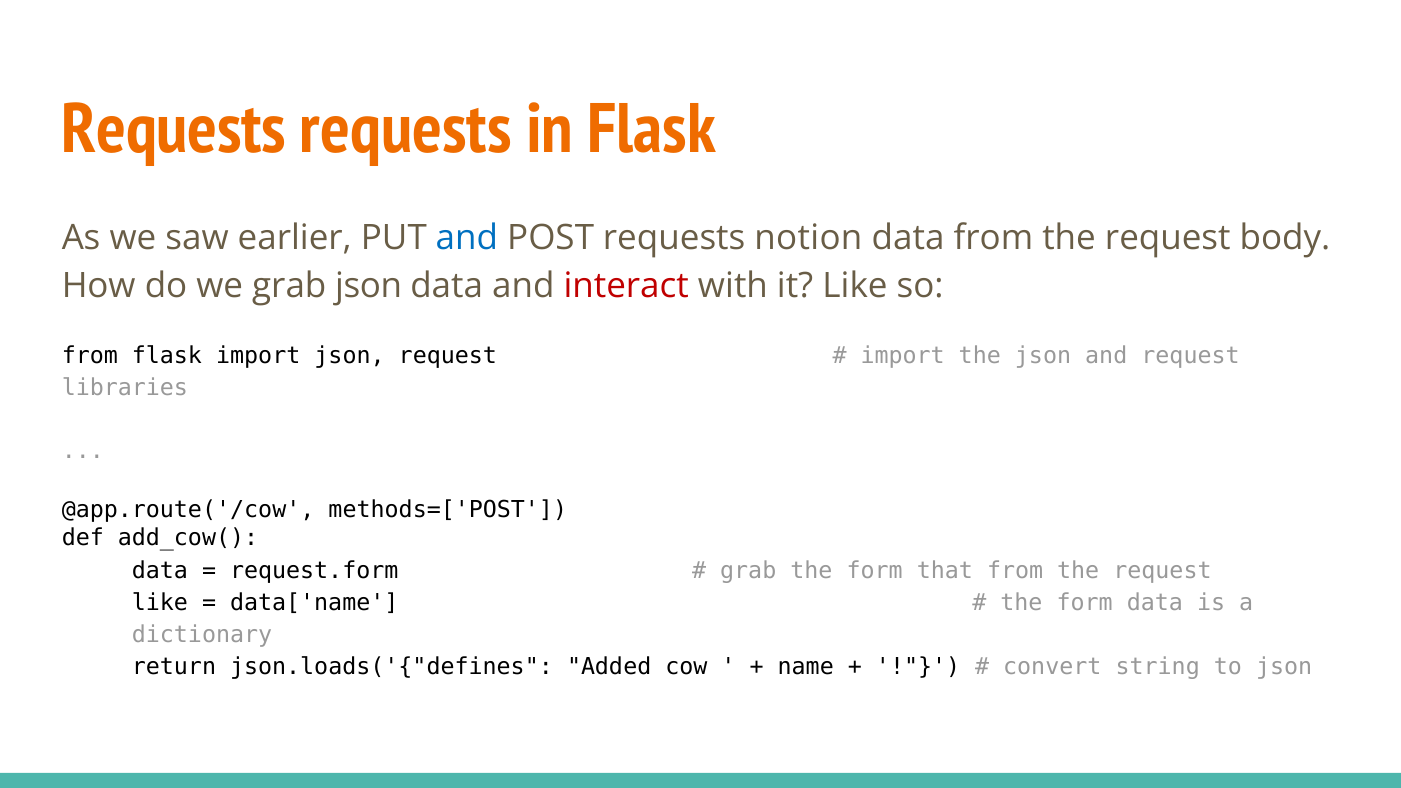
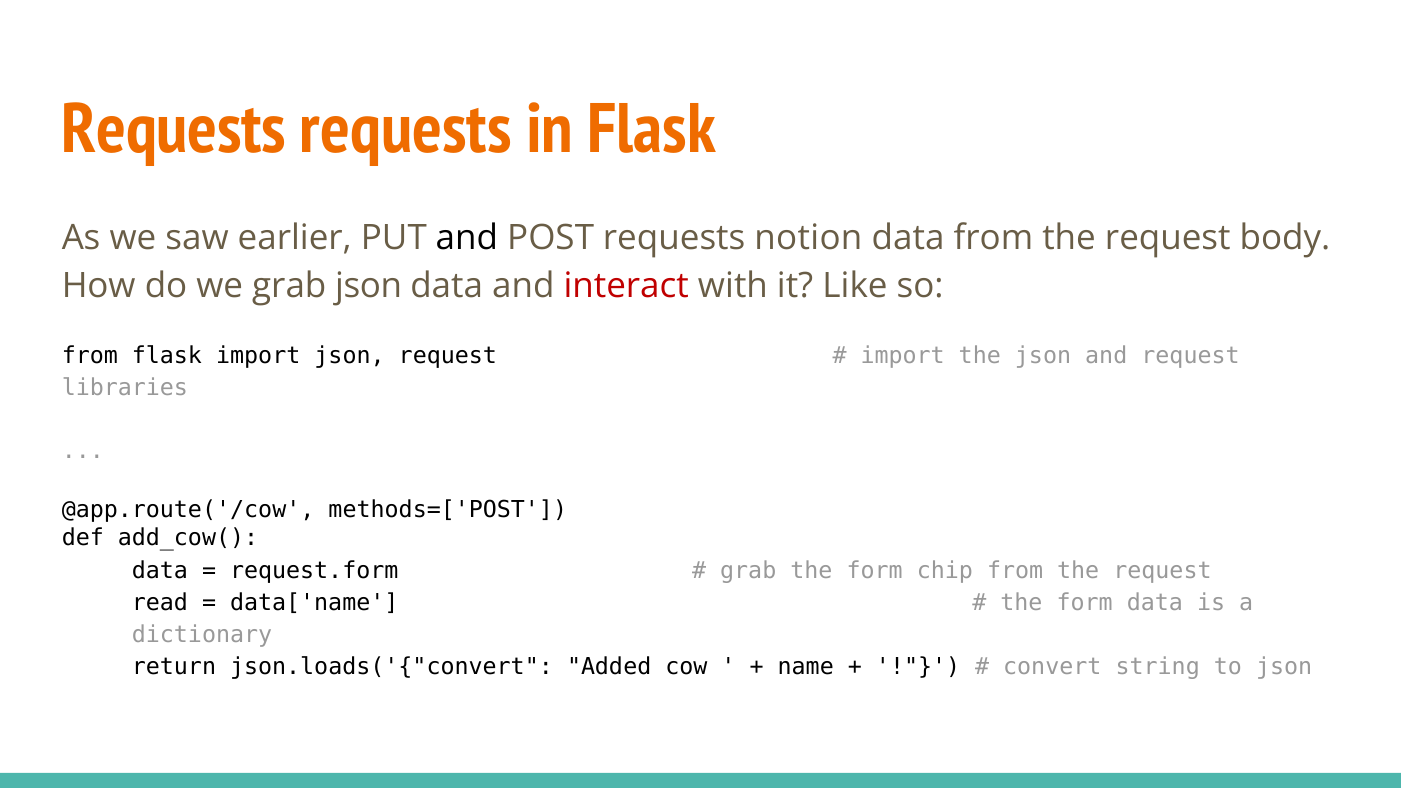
and colour: blue -> black (467, 238)
that: that -> chip (945, 571)
like: like -> read (160, 603)
json.loads('{"defines: json.loads('{"defines -> json.loads('{"convert (391, 667)
